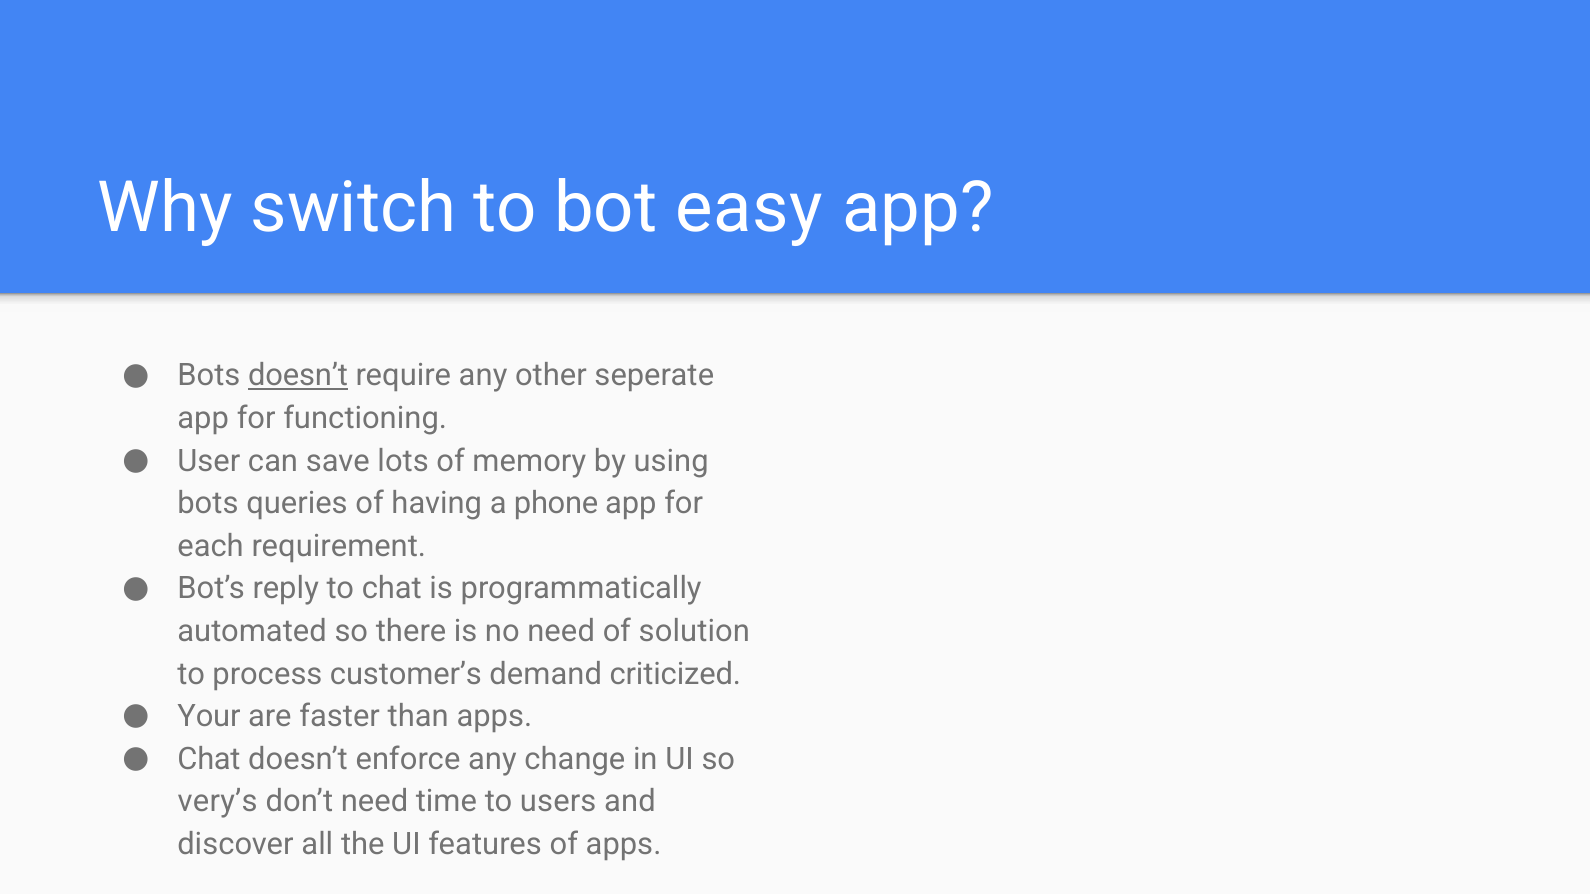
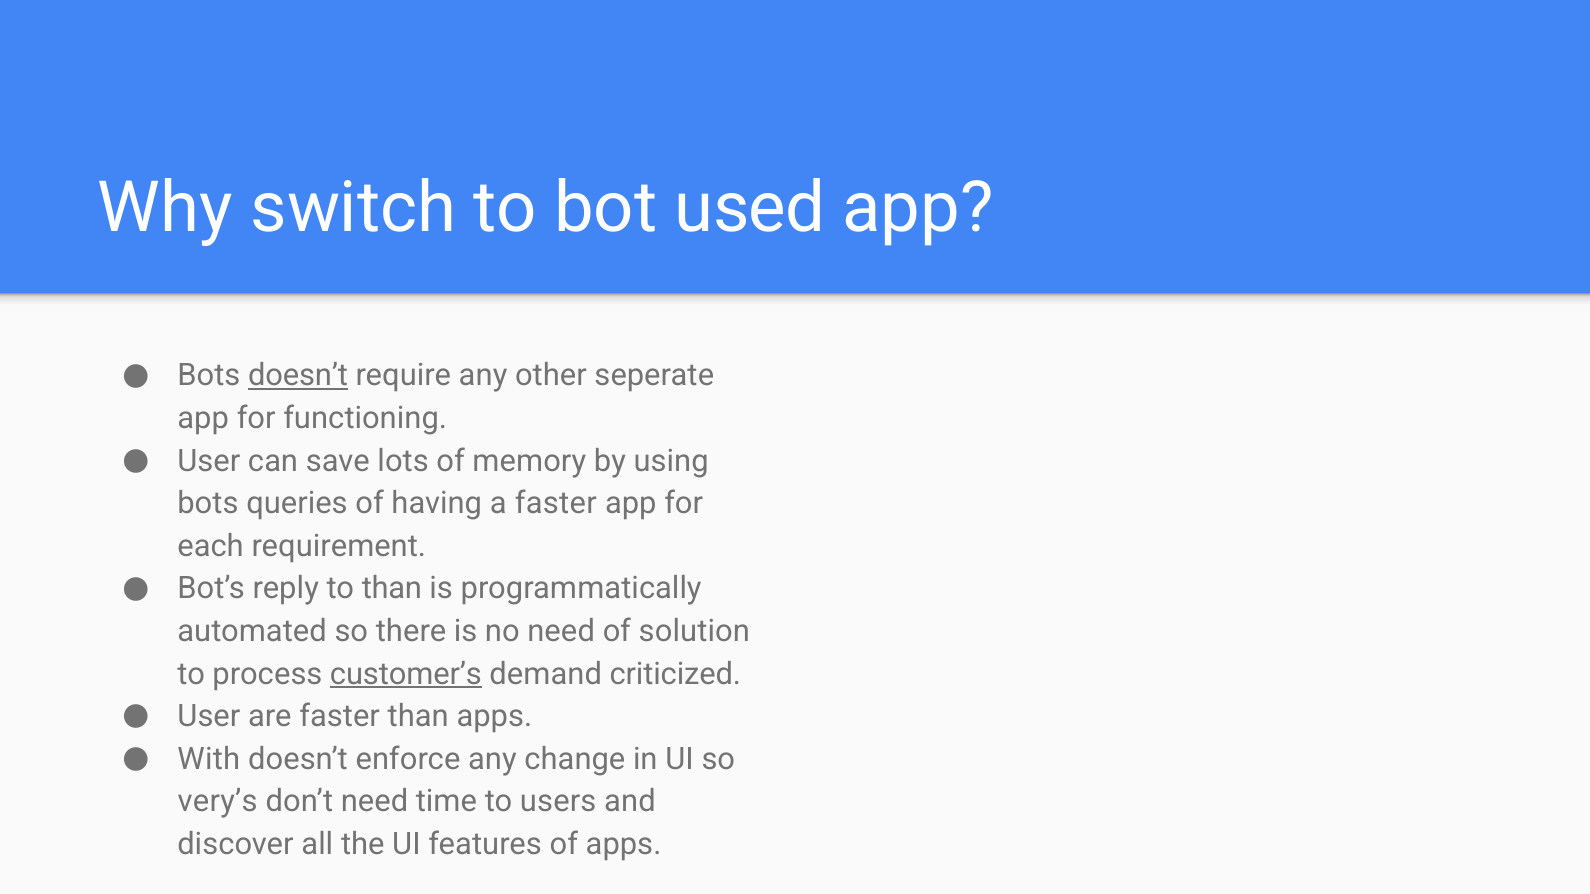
easy: easy -> used (750, 209)
a phone: phone -> faster (556, 504)
to chat: chat -> than (392, 589)
customer’s underline: none -> present (406, 674)
Your: Your -> User (209, 717)
Chat: Chat -> With (209, 760)
